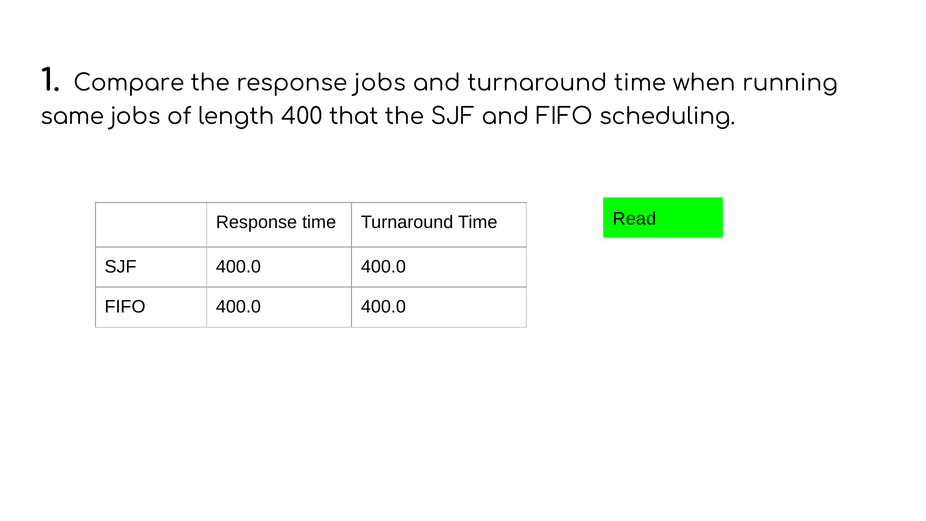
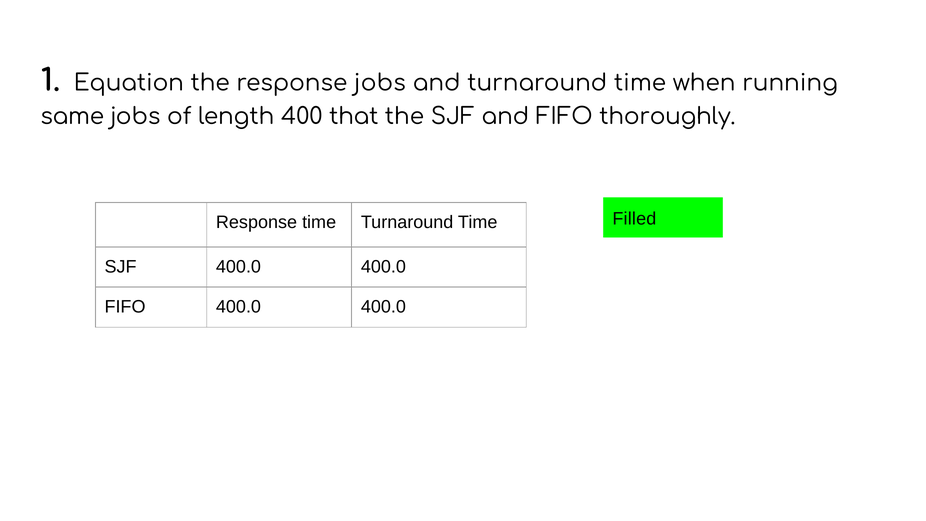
Compare: Compare -> Equation (129, 83)
scheduling: scheduling -> thoroughly (667, 117)
Read: Read -> Filled (634, 219)
